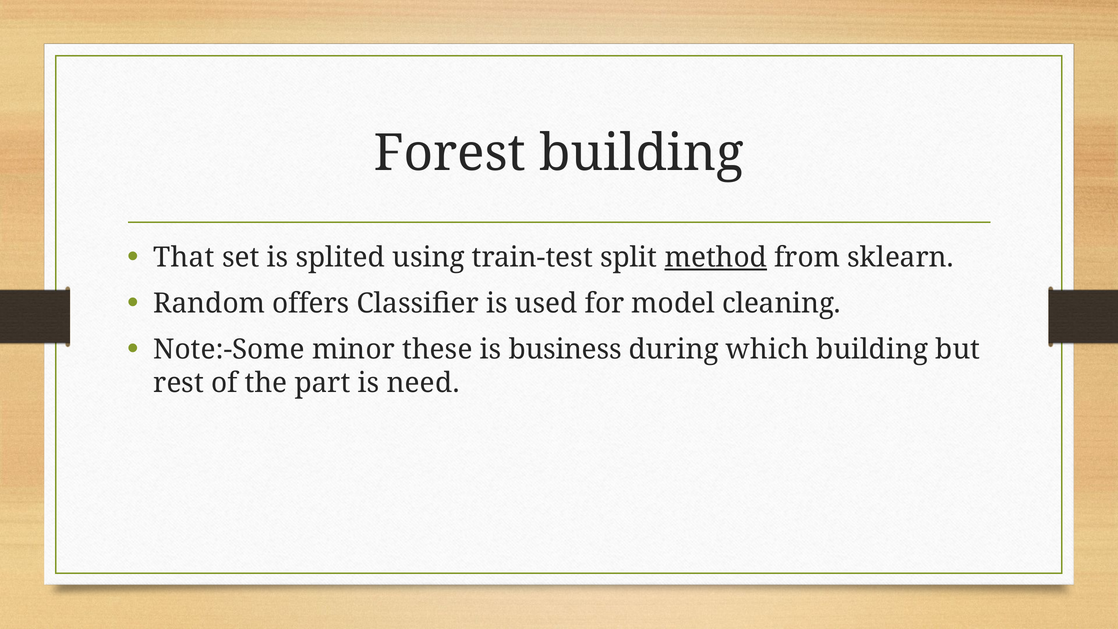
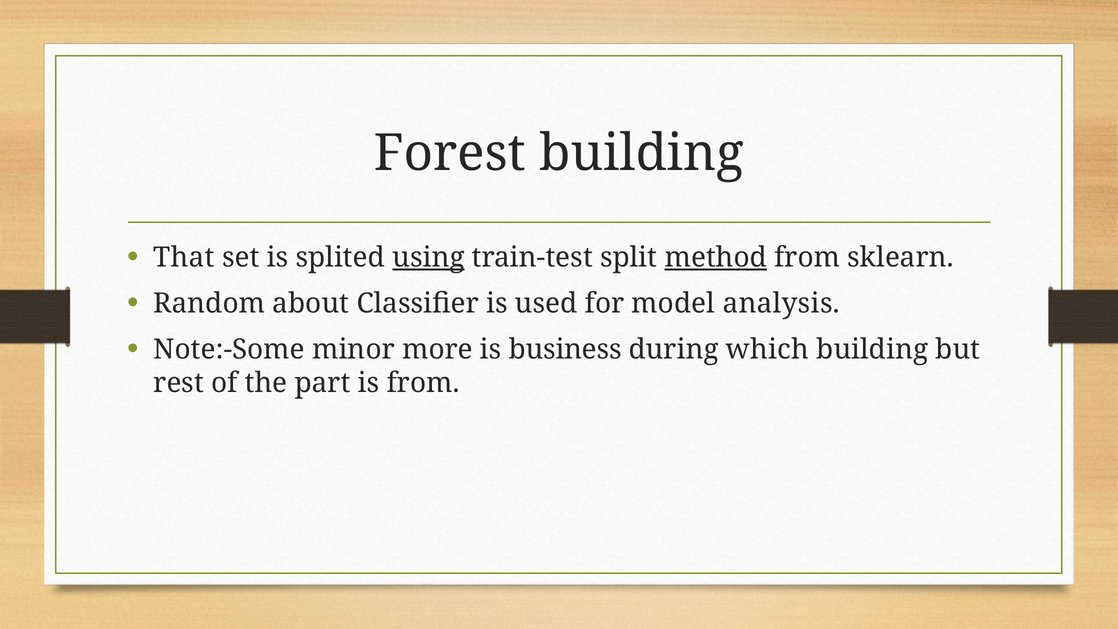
using underline: none -> present (428, 257)
offers: offers -> about (311, 304)
cleaning: cleaning -> analysis (781, 304)
these: these -> more (437, 350)
is need: need -> from (423, 383)
